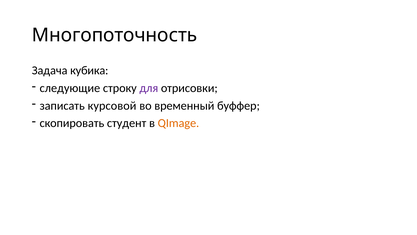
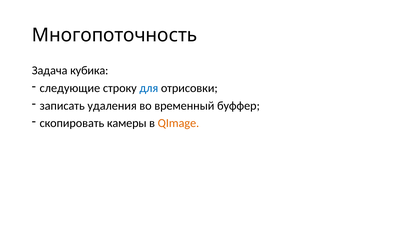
для colour: purple -> blue (149, 88)
курсовой: курсовой -> удаления (112, 105)
студент: студент -> камеры (127, 123)
